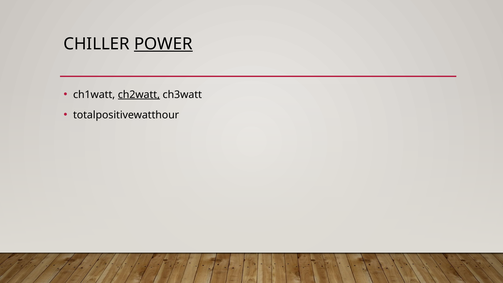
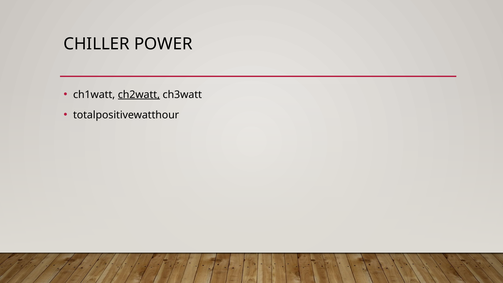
POWER underline: present -> none (163, 44)
